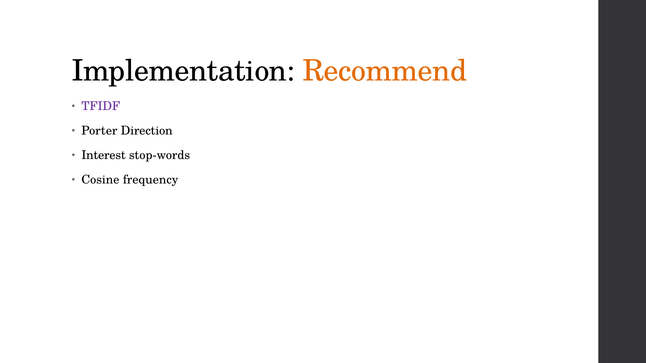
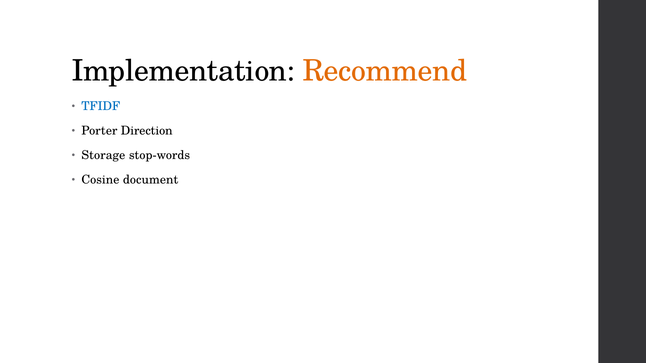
TFIDF colour: purple -> blue (101, 106)
Interest: Interest -> Storage (103, 156)
frequency: frequency -> document (151, 180)
